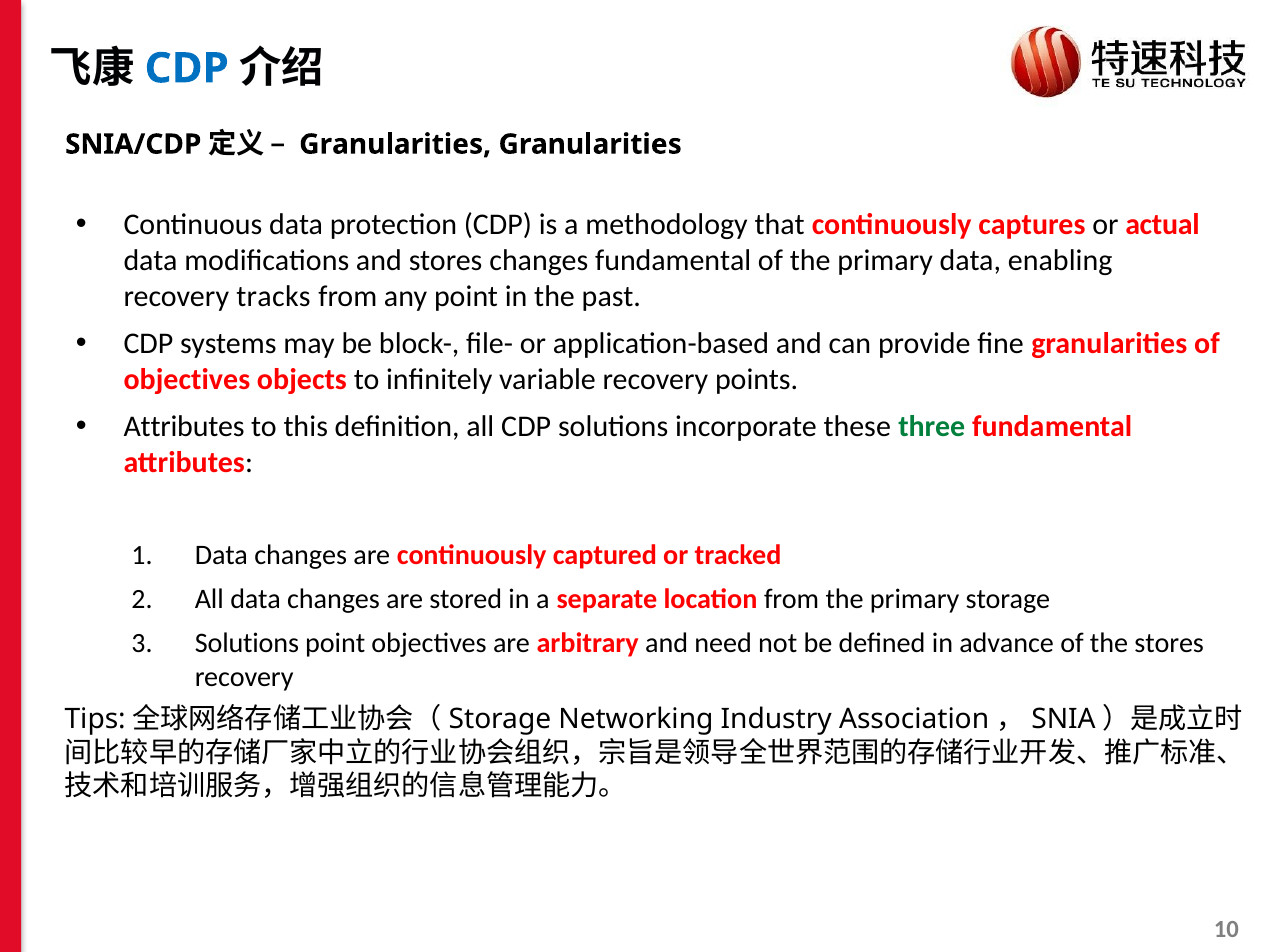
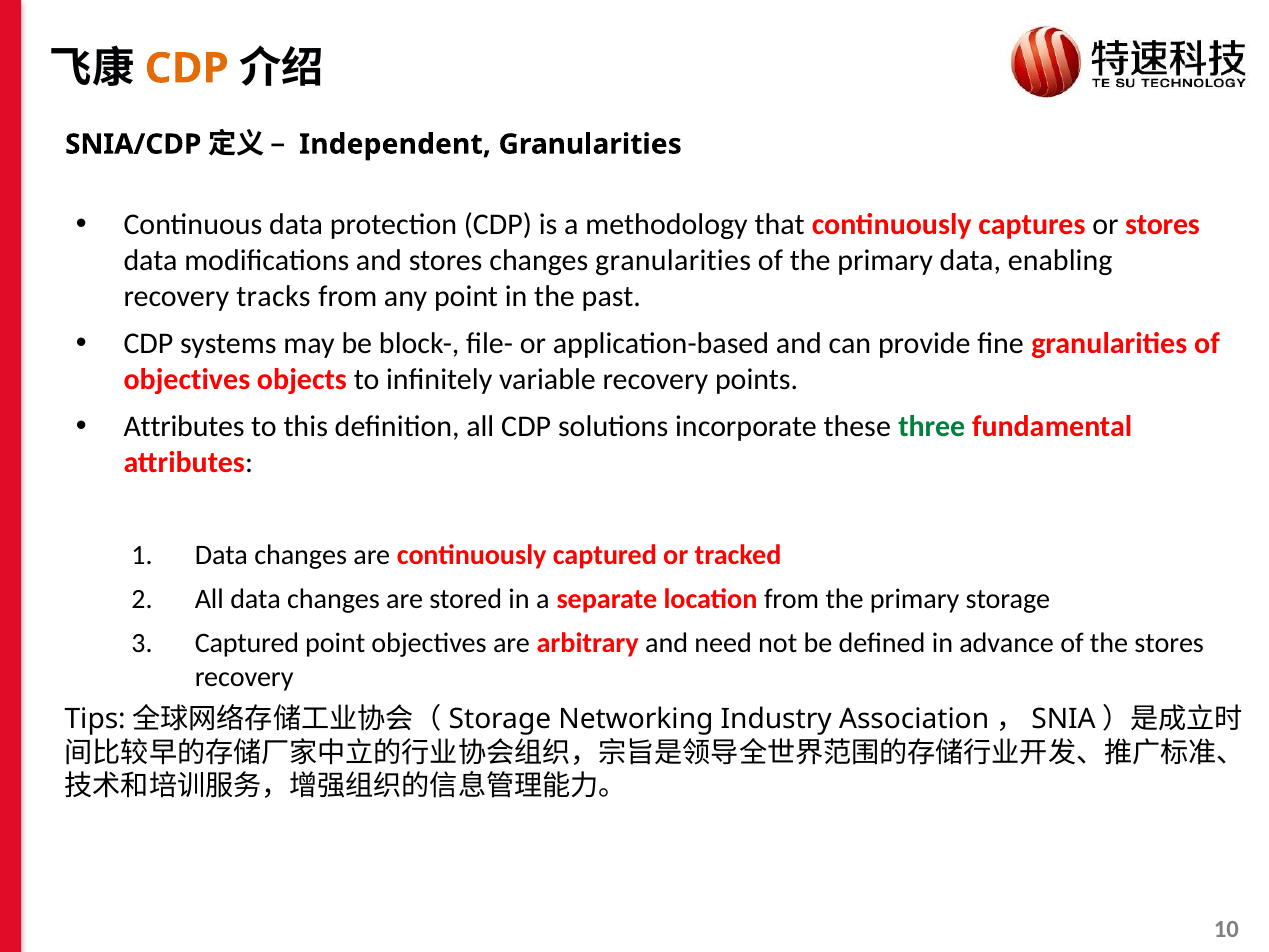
CDP colour: blue -> orange (187, 68)
Granularities: Granularities -> Independent (395, 144)
or actual: actual -> stores (1162, 224)
changes fundamental: fundamental -> granularities (673, 260)
Solutions: Solutions -> Captured (247, 643)
